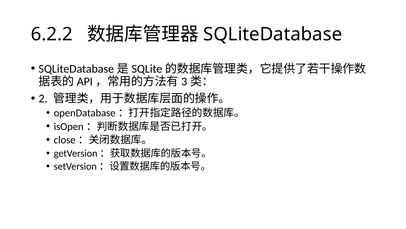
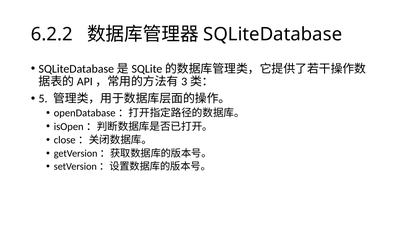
2: 2 -> 5 (43, 98)
